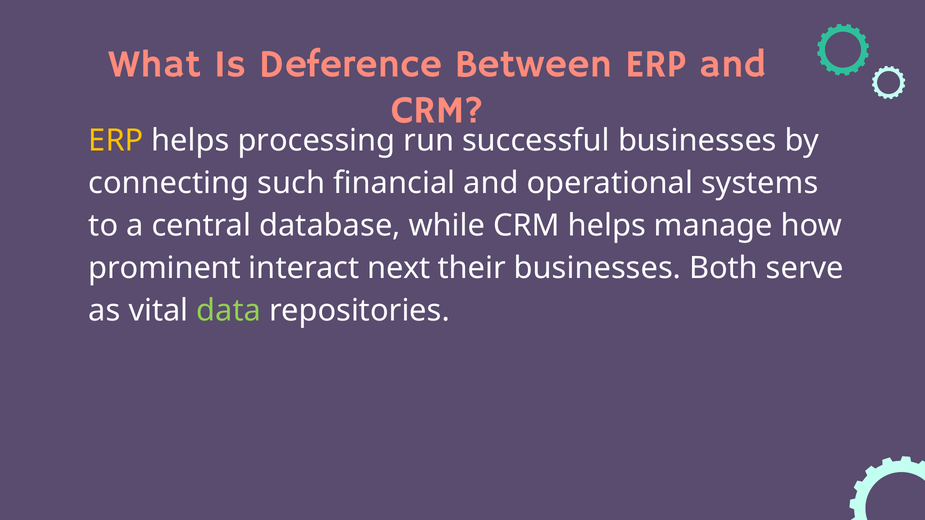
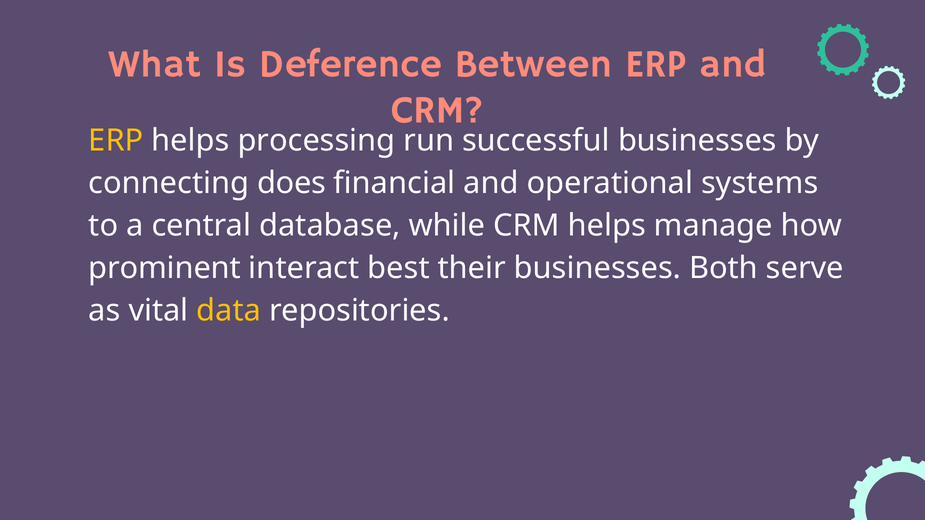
such: such -> does (291, 183)
next: next -> best (399, 268)
data colour: light green -> yellow (229, 311)
